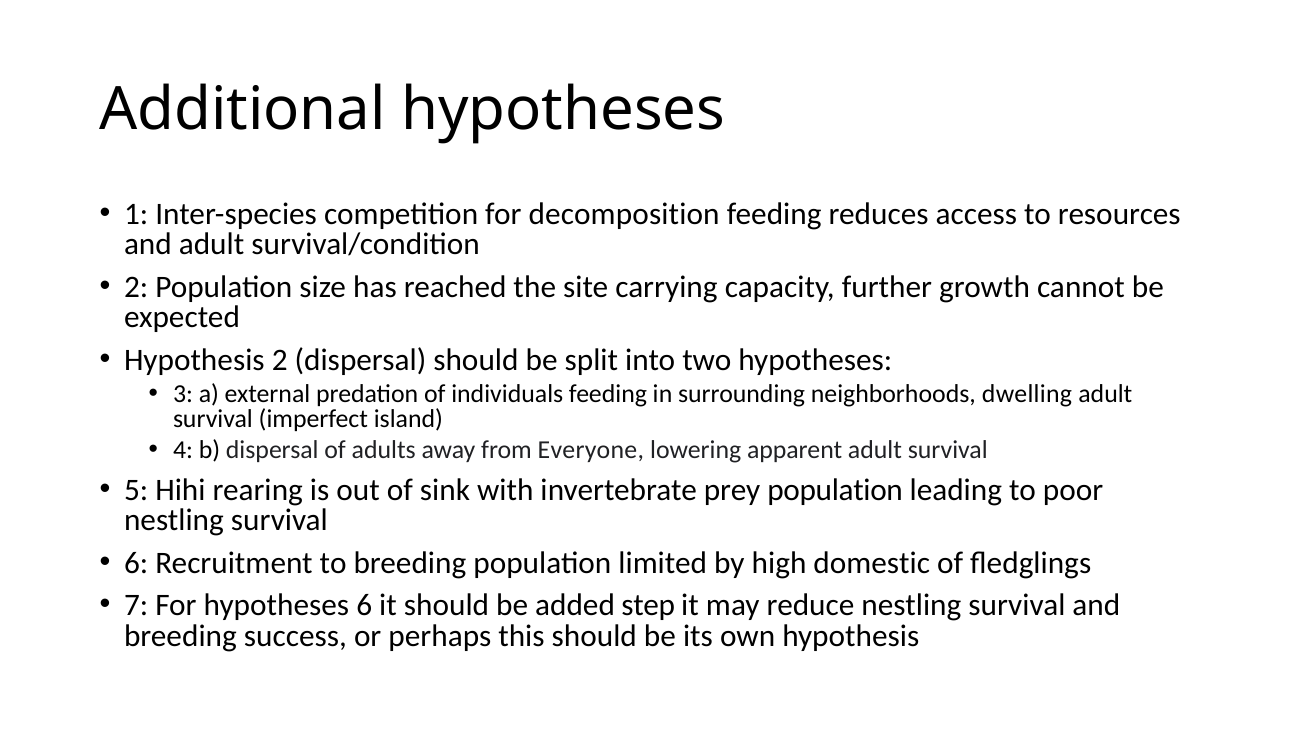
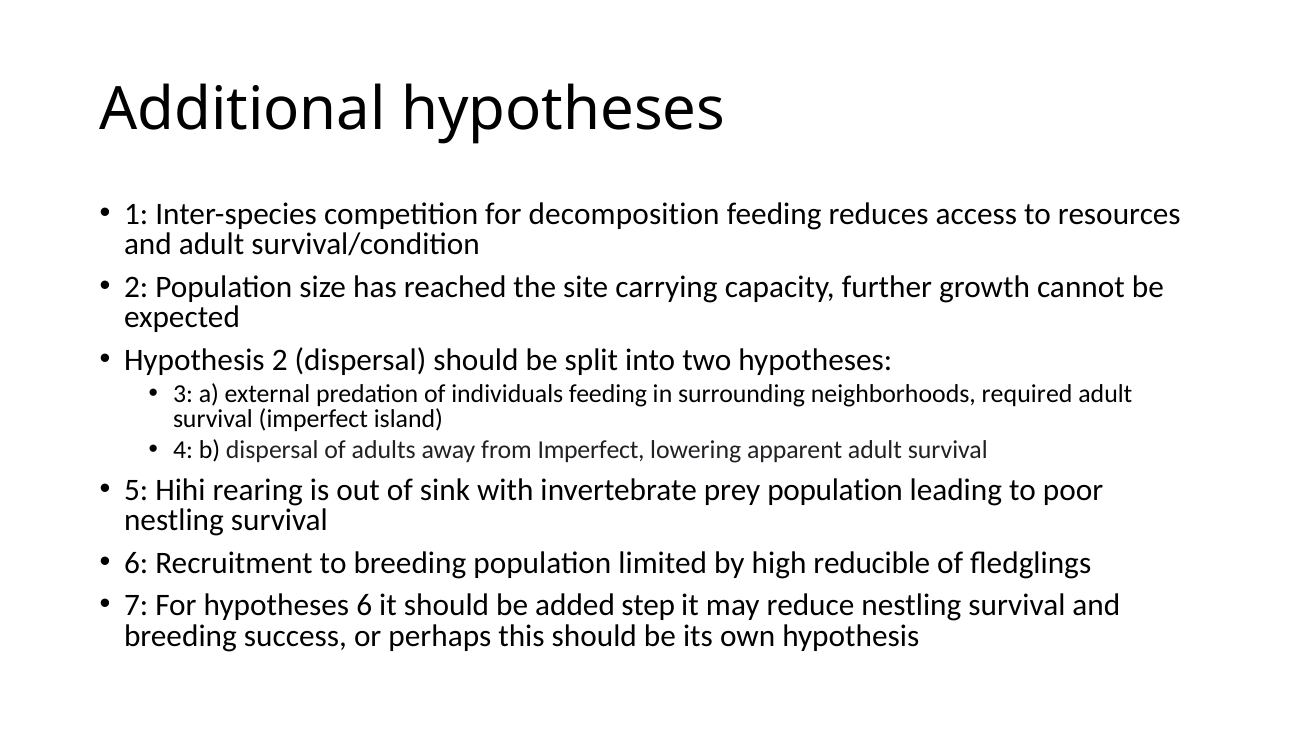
dwelling: dwelling -> required (1027, 394)
from Everyone: Everyone -> Imperfect (591, 451)
domestic: domestic -> reducible (872, 564)
